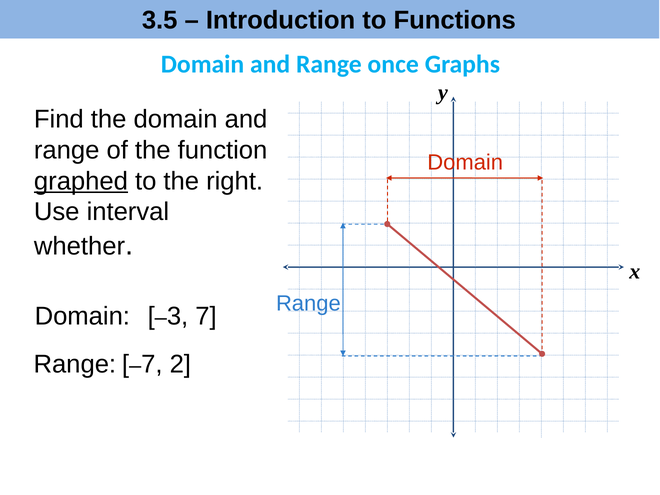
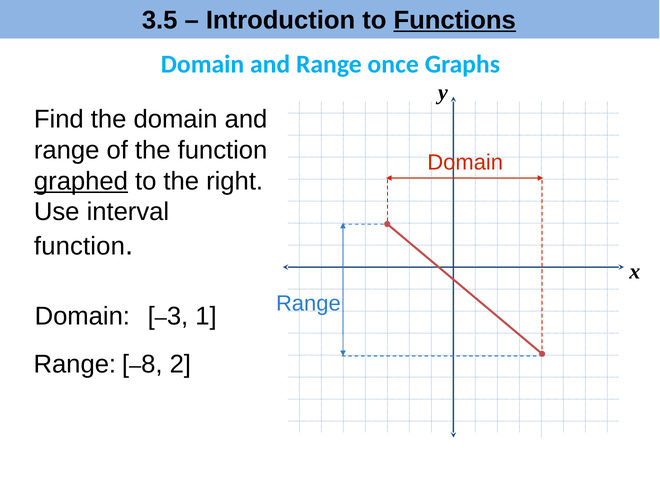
Functions underline: none -> present (455, 20)
whether: whether -> function (79, 246)
7: 7 -> 1 (206, 316)
7: 7 -> 8 (152, 365)
